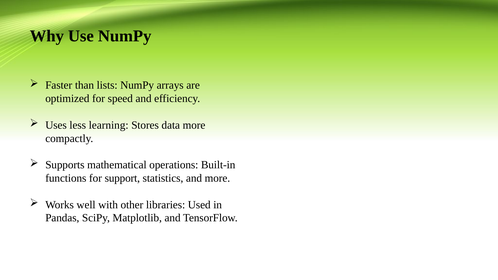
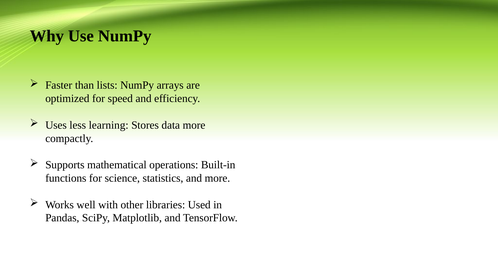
support: support -> science (122, 178)
